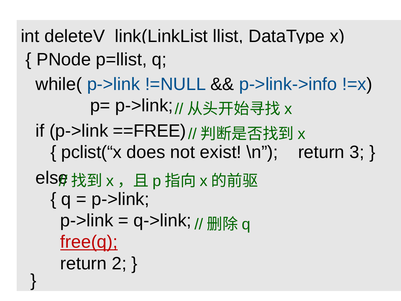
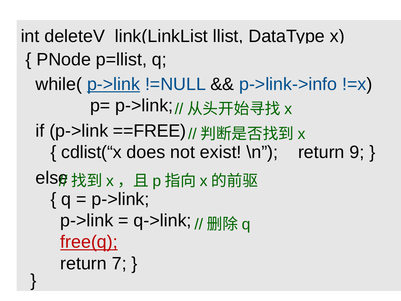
p->link underline: none -> present (114, 84)
pclist(“x: pclist(“x -> cdlist(“x (92, 152)
3: 3 -> 9 (357, 152)
2: 2 -> 7 (119, 263)
